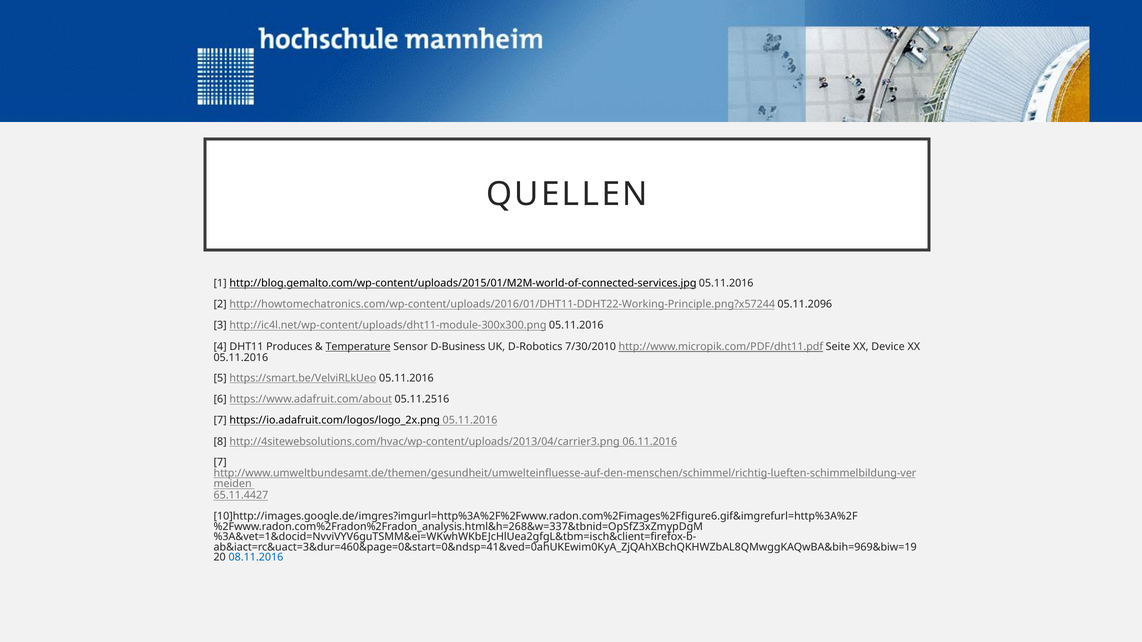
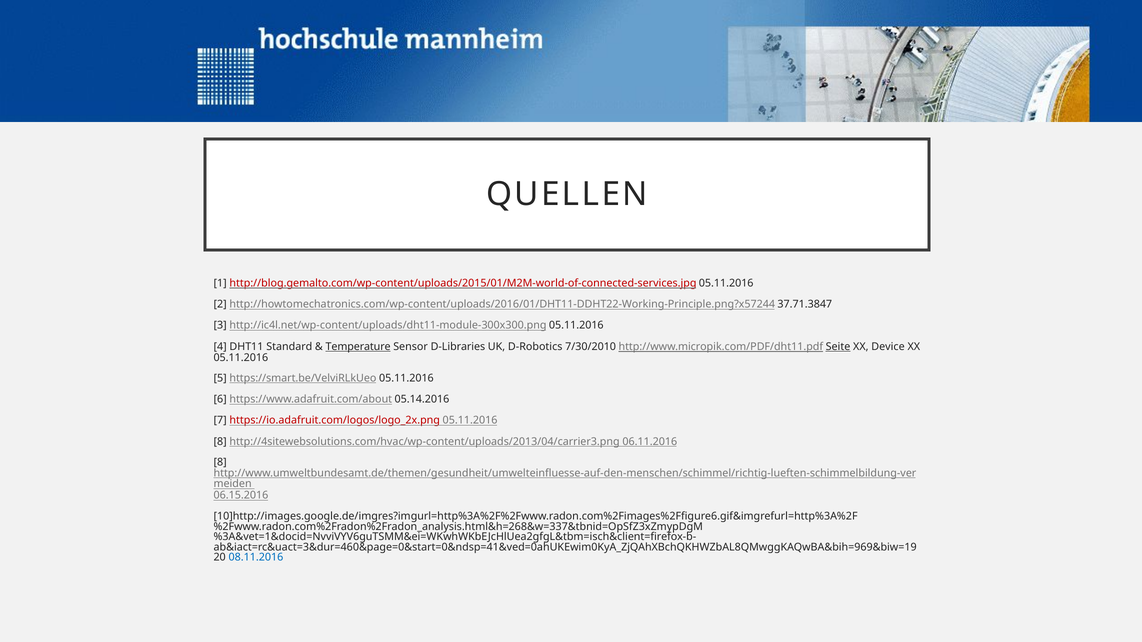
http://blog.gemalto.com/wp-content/uploads/2015/01/M2M-world-of-connected-services.jpg colour: black -> red (463, 283)
05.11.2096: 05.11.2096 -> 37.71.3847 (805, 304)
Produces: Produces -> Standard (289, 347)
D-Business: D-Business -> D-Libraries (458, 347)
Seite underline: none -> present (838, 347)
05.11.2516: 05.11.2516 -> 05.14.2016 (422, 399)
https://io.adafruit.com/logos/logo_2x.png colour: black -> red (335, 421)
7: 7 -> 8 (220, 463)
65.11.4427: 65.11.4427 -> 06.15.2016 (241, 496)
